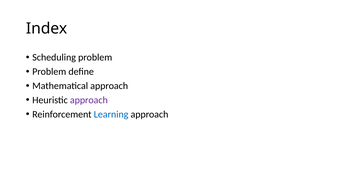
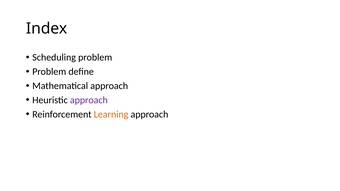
Learning colour: blue -> orange (111, 115)
